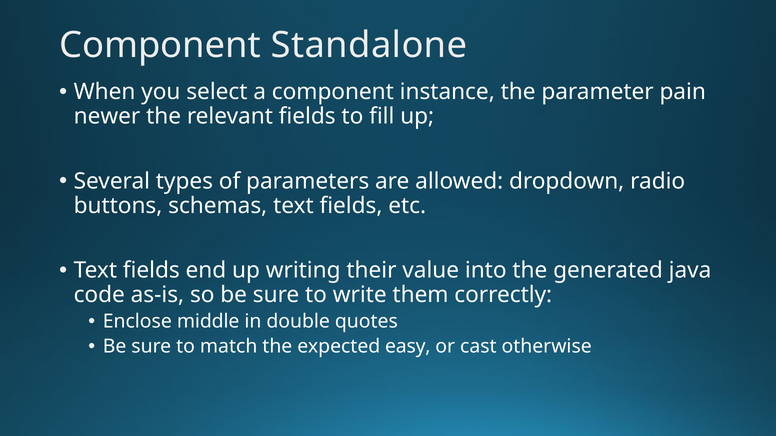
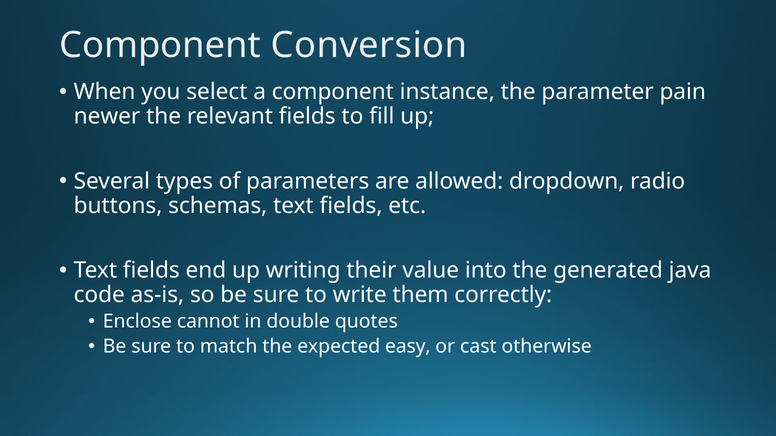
Standalone: Standalone -> Conversion (369, 46)
middle: middle -> cannot (208, 322)
